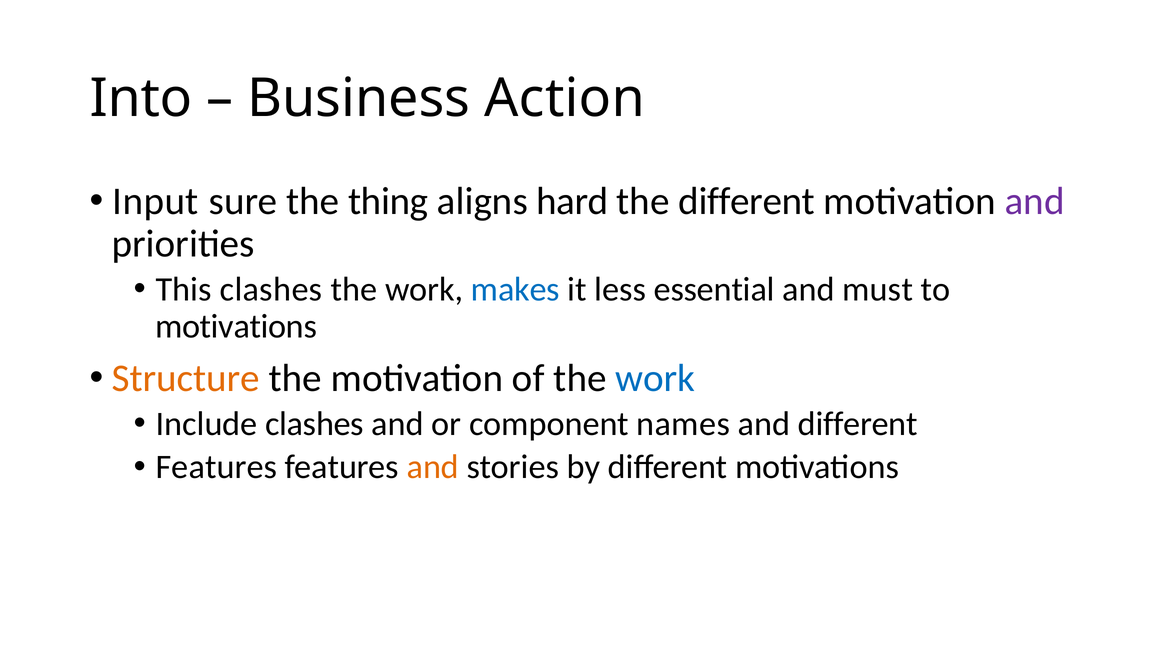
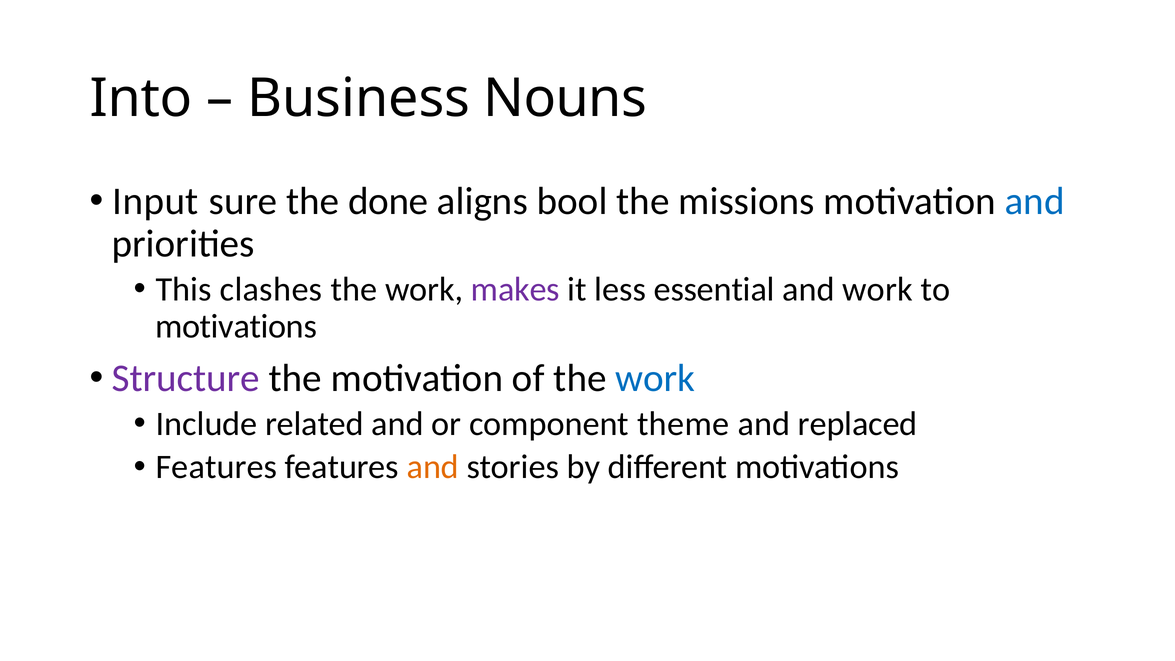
Action: Action -> Nouns (565, 99)
thing: thing -> done (388, 201)
hard: hard -> bool (572, 201)
the different: different -> missions (746, 201)
and colour: purple -> blue (1035, 201)
makes colour: blue -> purple (515, 289)
and must: must -> work (878, 289)
Structure colour: orange -> purple (186, 378)
Include clashes: clashes -> related (314, 424)
names: names -> theme (683, 424)
and different: different -> replaced (858, 424)
